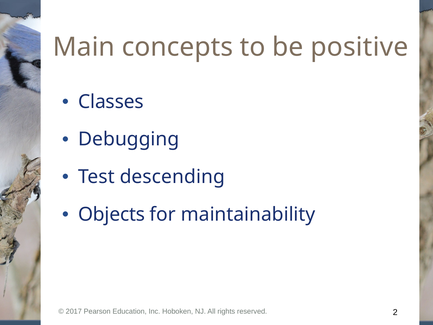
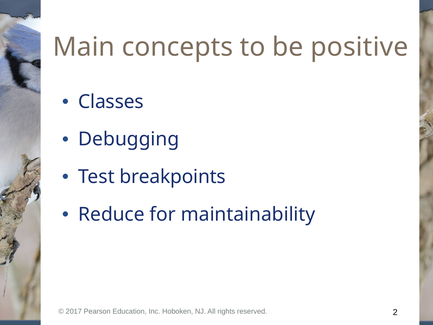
descending: descending -> breakpoints (173, 177)
Objects: Objects -> Reduce (111, 214)
